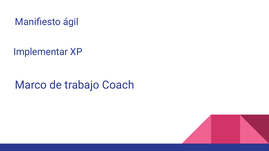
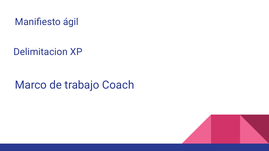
Implementar: Implementar -> Delimitacion (41, 52)
